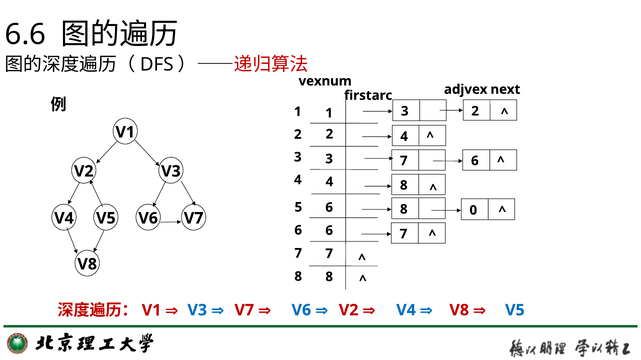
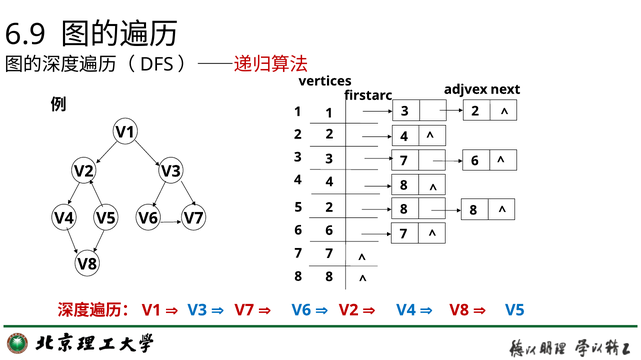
6.6: 6.6 -> 6.9 (26, 34)
vexnum: vexnum -> vertices (325, 81)
5 6: 6 -> 2 (329, 208)
8 0: 0 -> 8 (473, 211)
